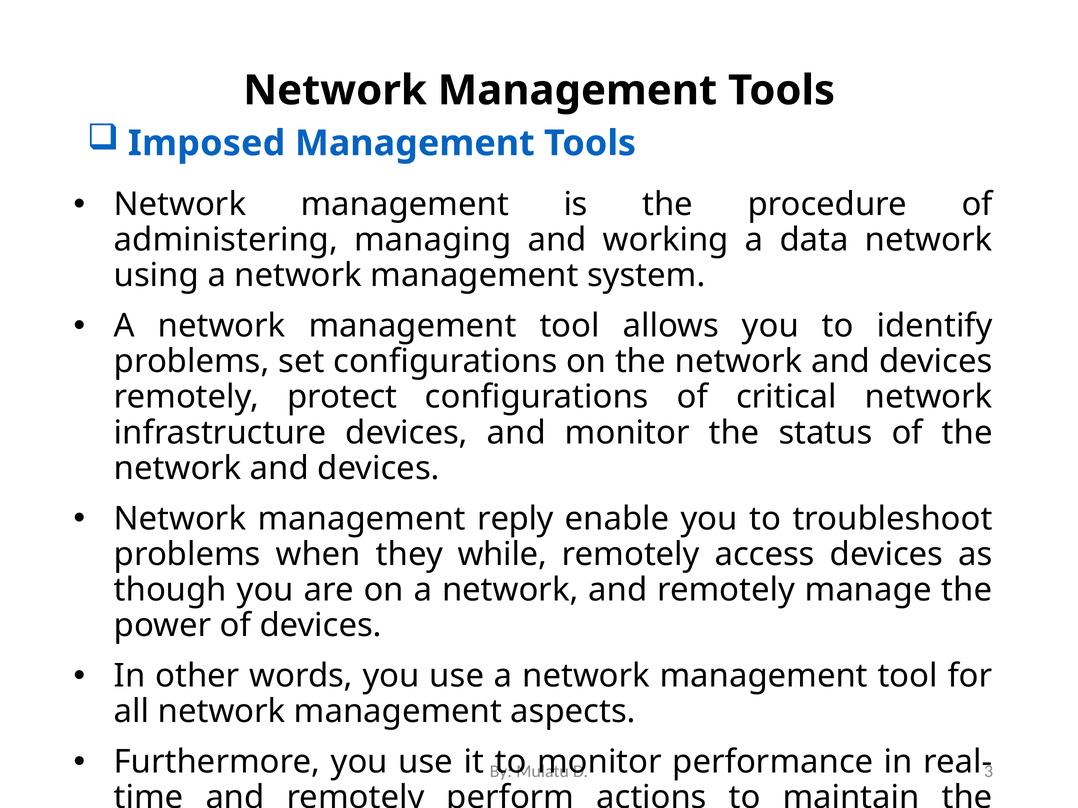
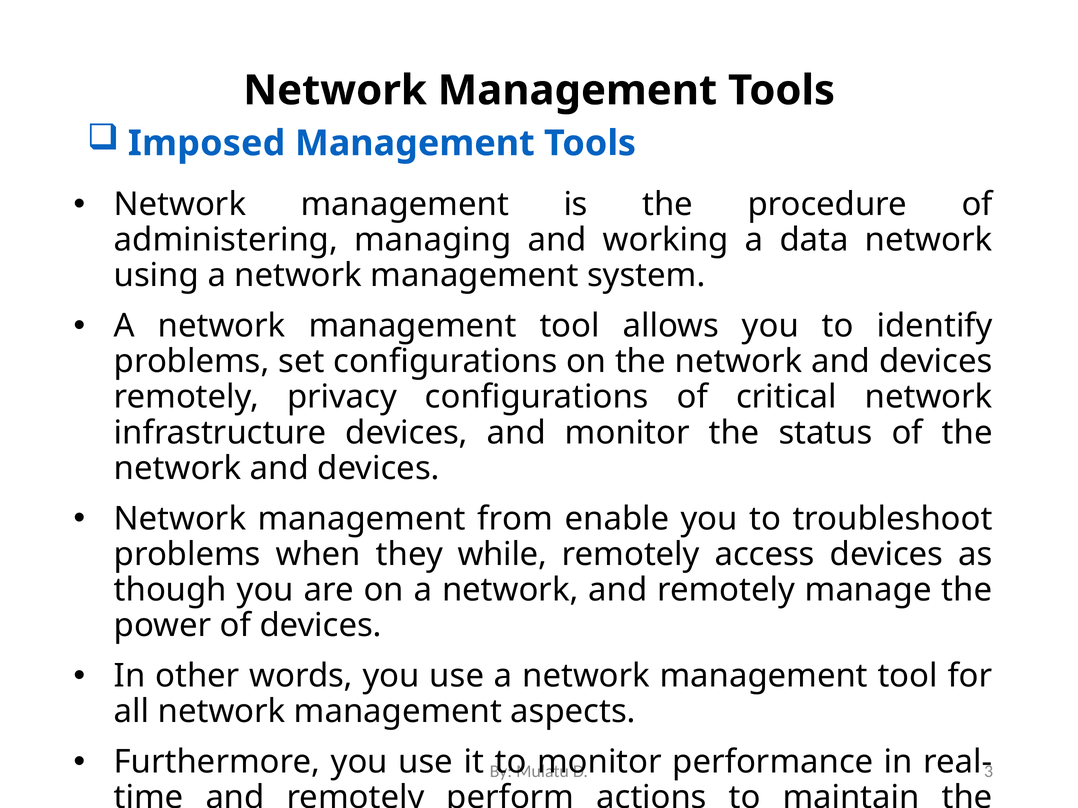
protect: protect -> privacy (342, 397)
reply: reply -> from (515, 519)
